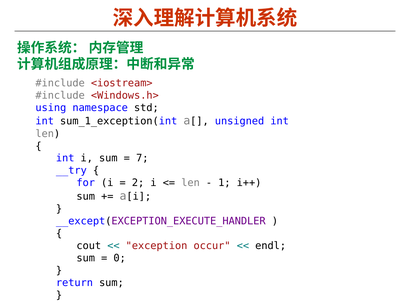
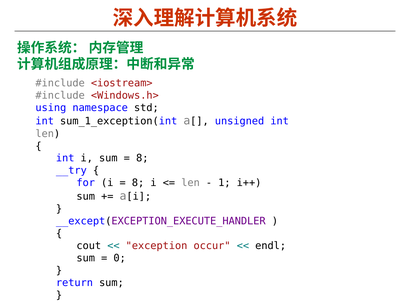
7: 7 -> 8 (142, 158)
2: 2 -> 8 (138, 183)
